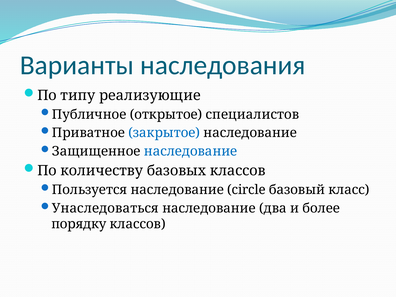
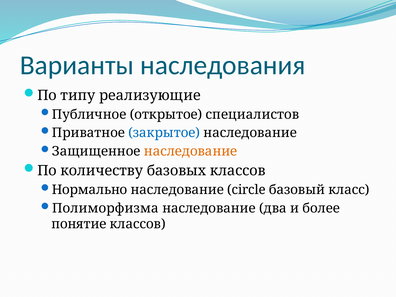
наследование colour: blue -> orange (191, 151)
Пользуется: Пользуется -> Нормально (90, 190)
Унаследоваться: Унаследоваться -> Полиморфизма (105, 208)
порядку: порядку -> понятие (79, 224)
